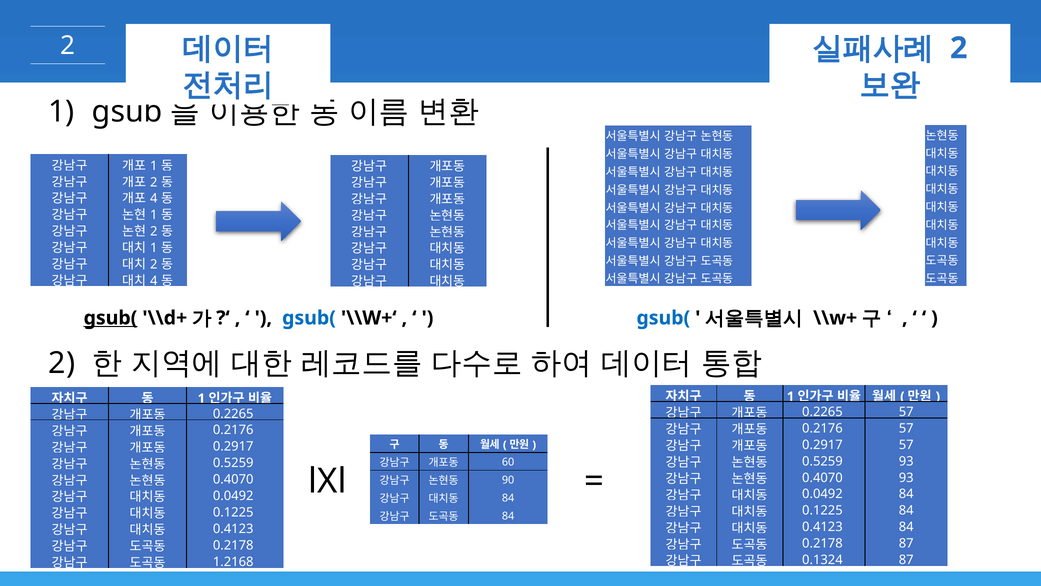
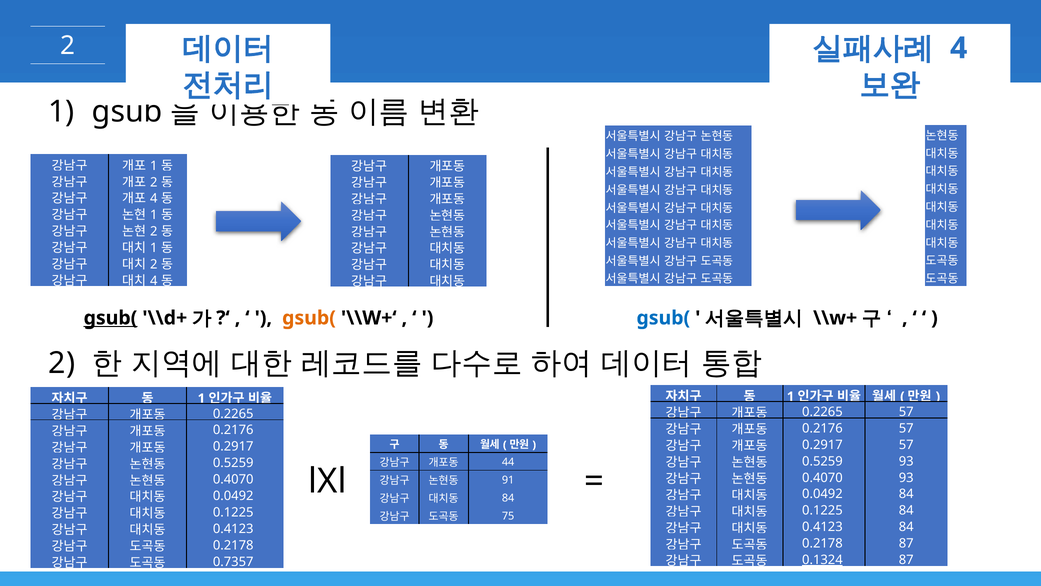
2: 2 -> 4 (959, 48)
gsub( colour: blue -> orange (309, 318)
60: 60 -> 44 (508, 462)
90: 90 -> 91 (508, 480)
84: 84 -> 75 (508, 516)
0.1324 underline: none -> present (822, 560)
1.2168: 1.2168 -> 0.7357 (233, 561)
